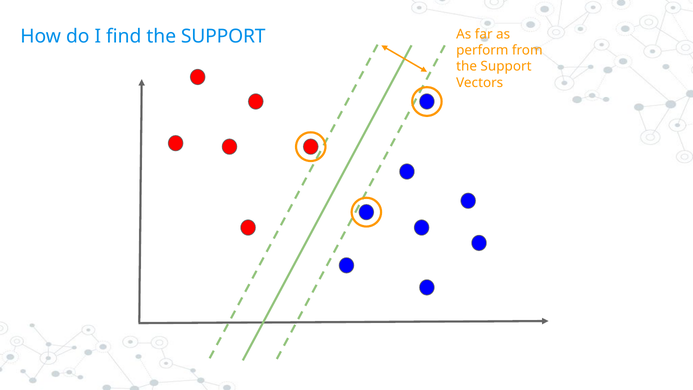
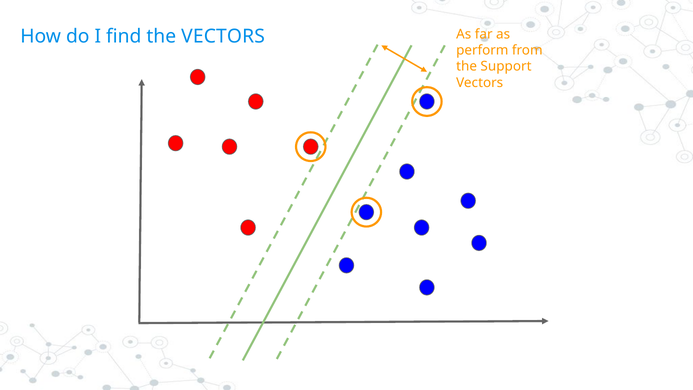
find the SUPPORT: SUPPORT -> VECTORS (223, 36)
